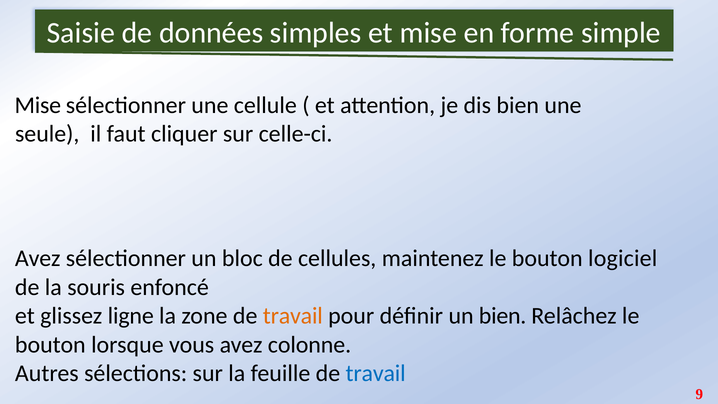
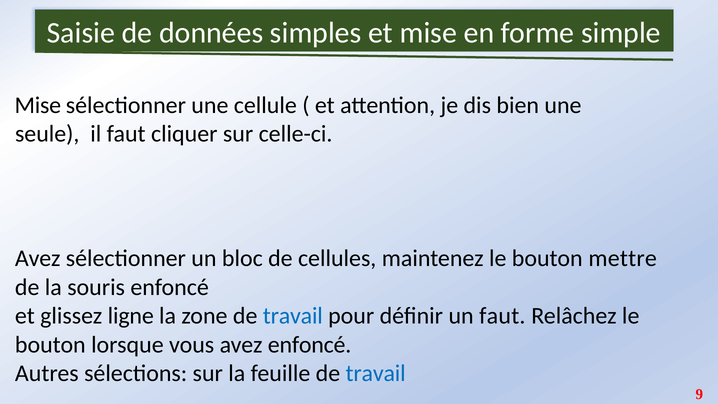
logiciel: logiciel -> mettre (623, 258)
travail colour: orange -> blue (293, 316)
un bien: bien -> faut (502, 316)
avez colonne: colonne -> enfoncé (310, 345)
